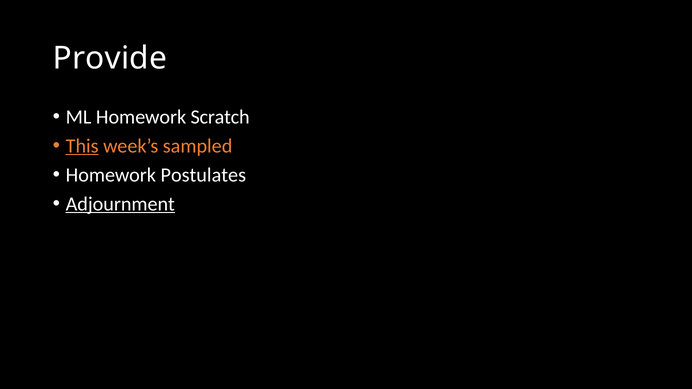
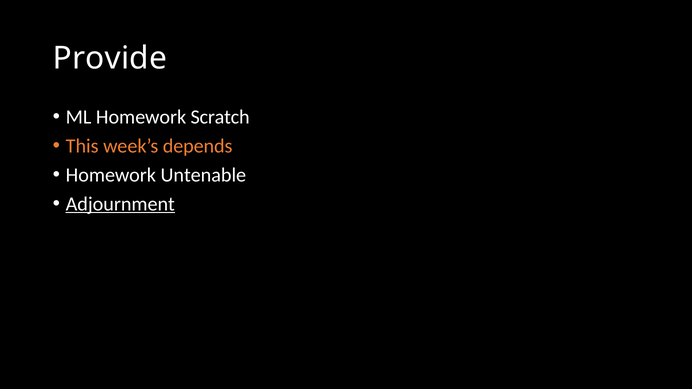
This underline: present -> none (82, 146)
sampled: sampled -> depends (198, 146)
Postulates: Postulates -> Untenable (203, 175)
